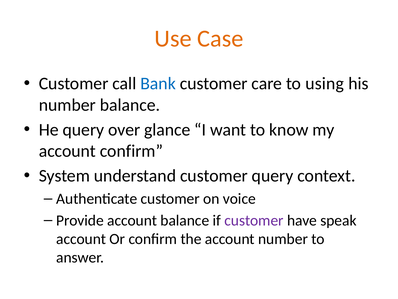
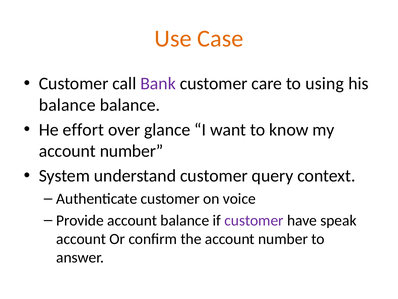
Bank colour: blue -> purple (158, 84)
number: number -> balance (67, 105)
He query: query -> effort (83, 130)
confirm: confirm -> number (131, 151)
